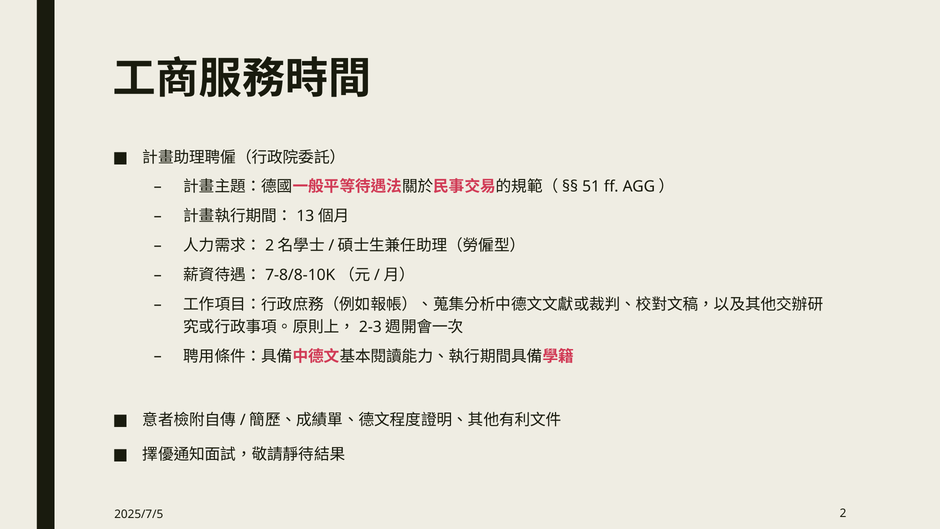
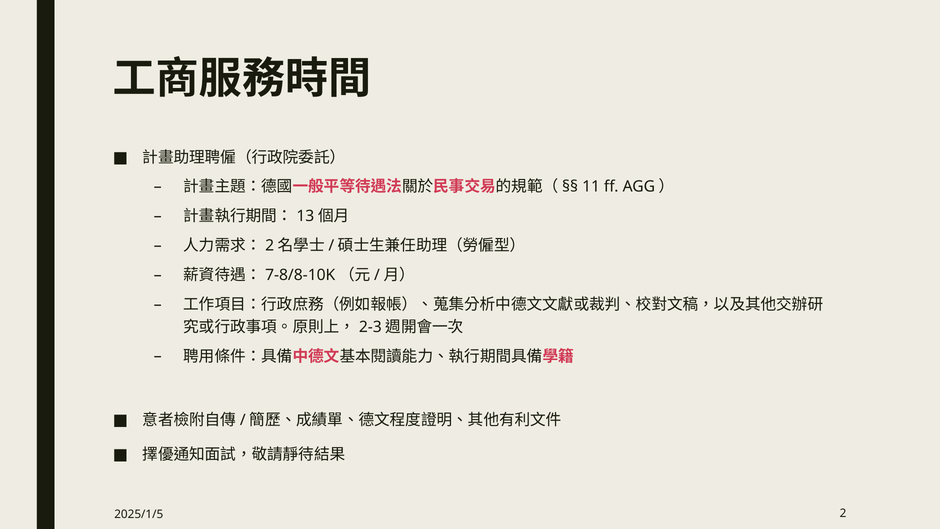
51: 51 -> 11 (591, 187)
2025/7/5: 2025/7/5 -> 2025/1/5 (139, 514)
